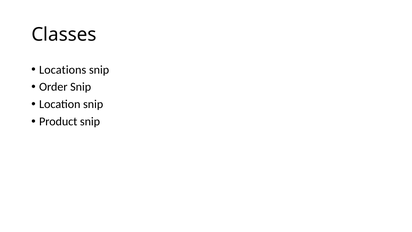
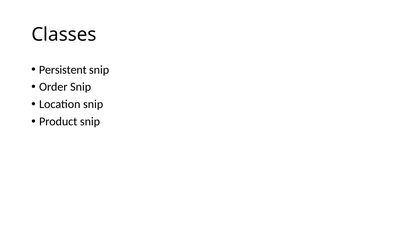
Locations: Locations -> Persistent (63, 70)
